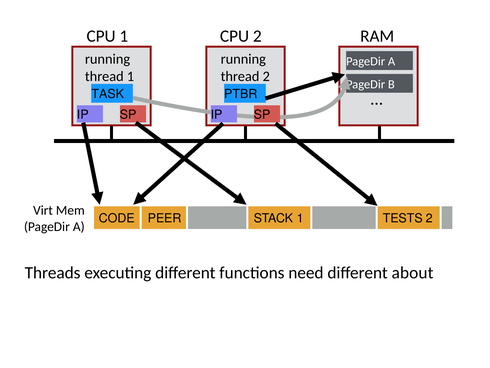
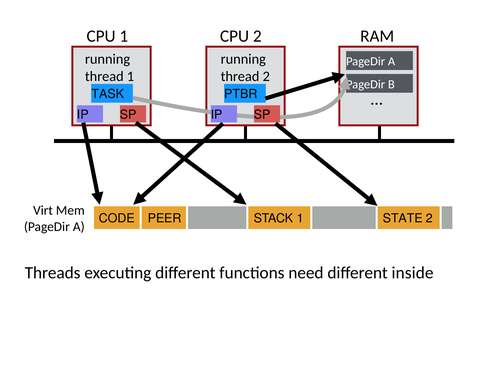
TESTS: TESTS -> STATE (403, 218)
about: about -> inside (413, 273)
